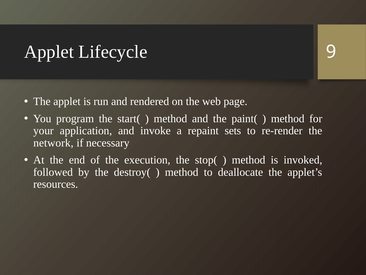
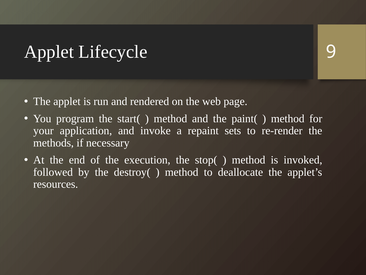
network: network -> methods (53, 143)
